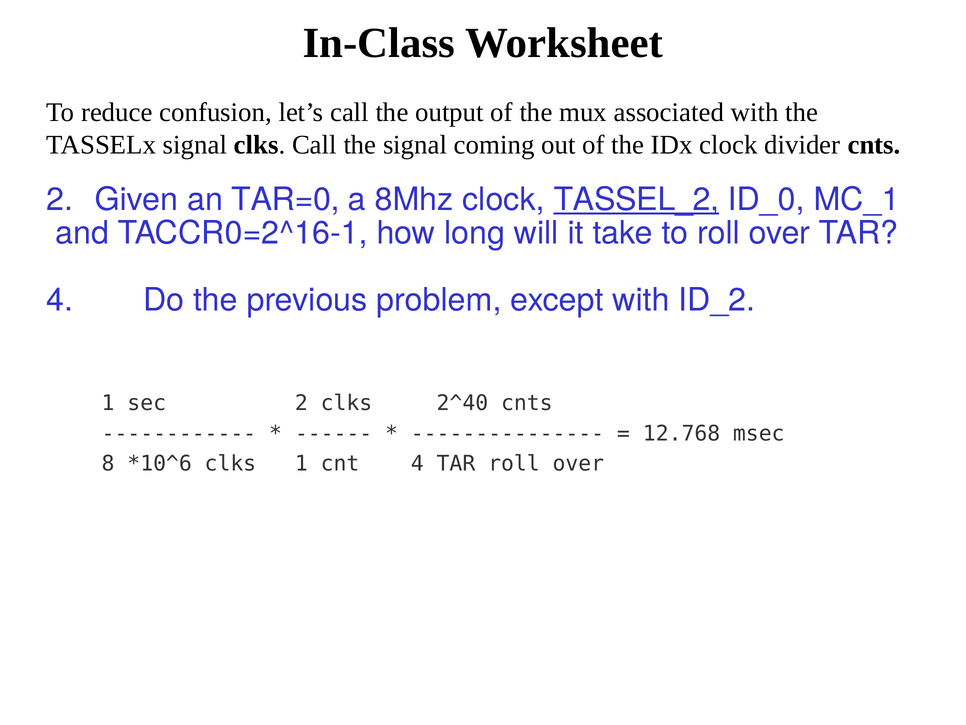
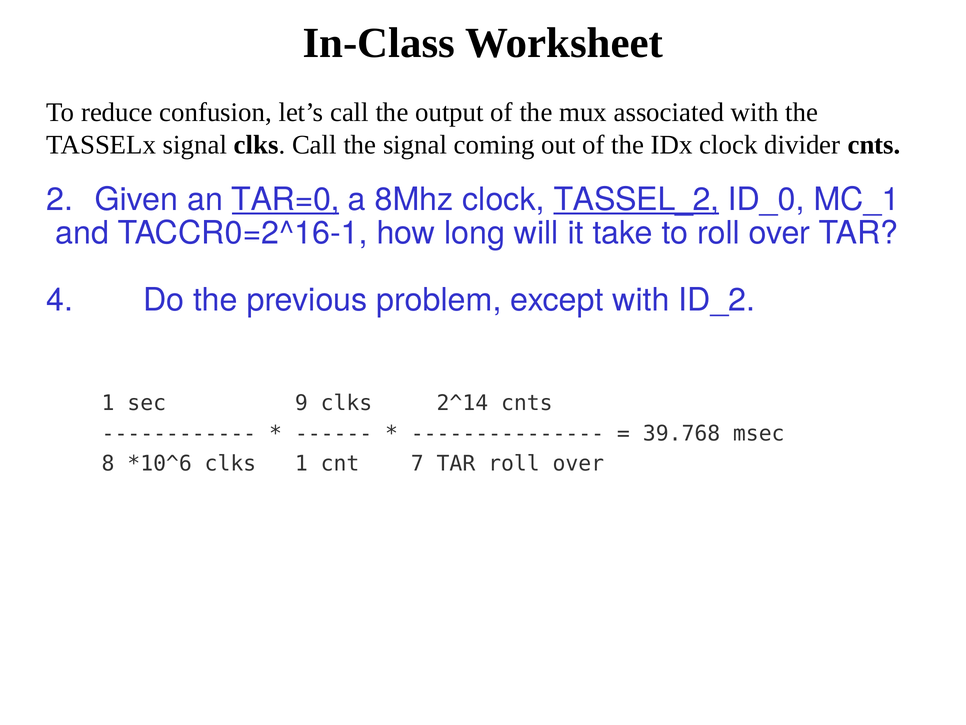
TAR=0 underline: none -> present (286, 199)
sec 2: 2 -> 9 (301, 403)
2^40: 2^40 -> 2^14 (462, 403)
12.768: 12.768 -> 39.768 (682, 433)
cnt 4: 4 -> 7 (417, 463)
